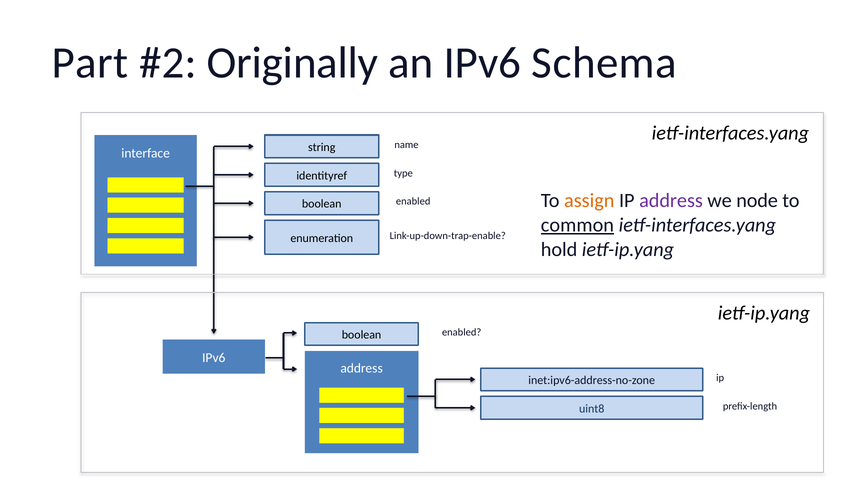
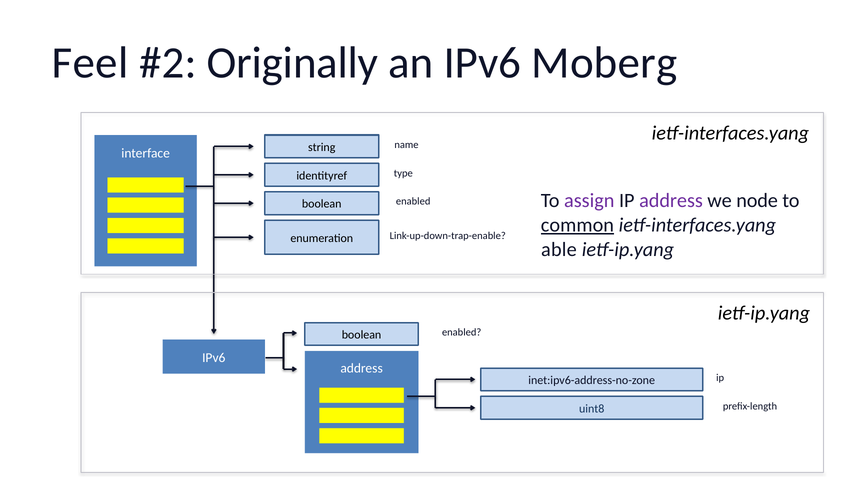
Part: Part -> Feel (90, 63)
Schema: Schema -> Moberg (604, 63)
assign colour: orange -> purple (589, 201)
hold: hold -> able (559, 249)
